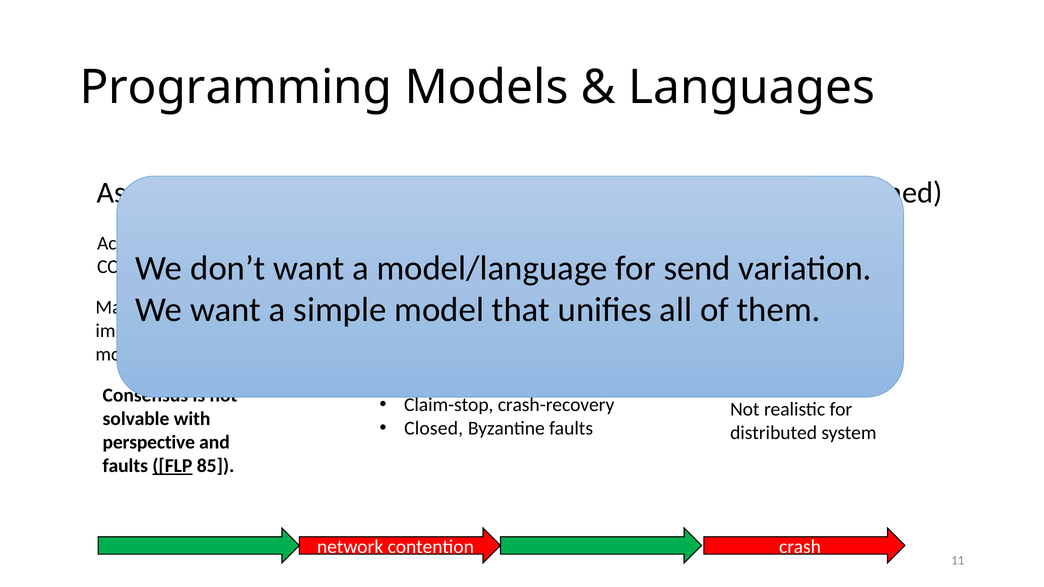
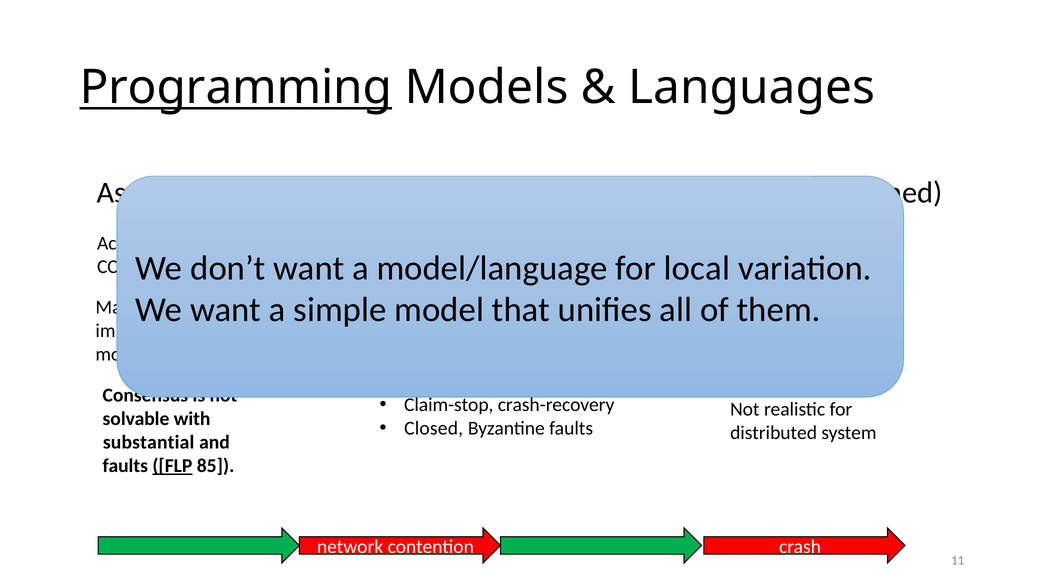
Programming underline: none -> present (236, 88)
send: send -> local (697, 268)
perspective: perspective -> substantial (149, 442)
